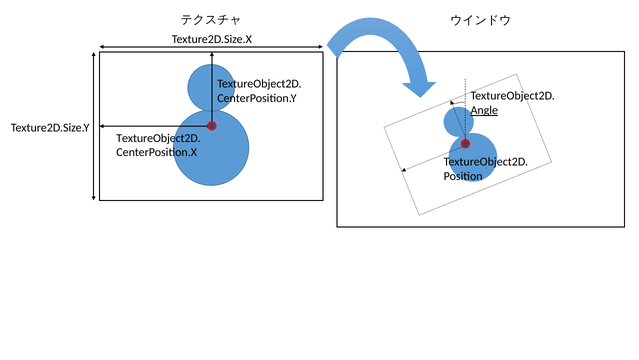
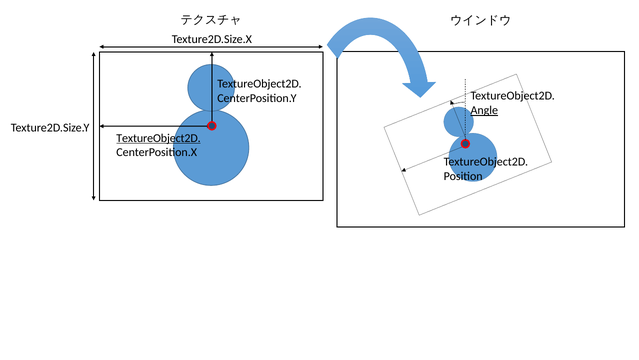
TextureObject2D underline: none -> present (159, 138)
